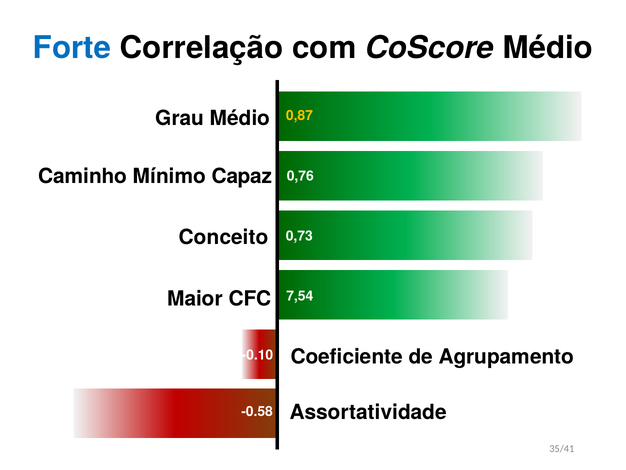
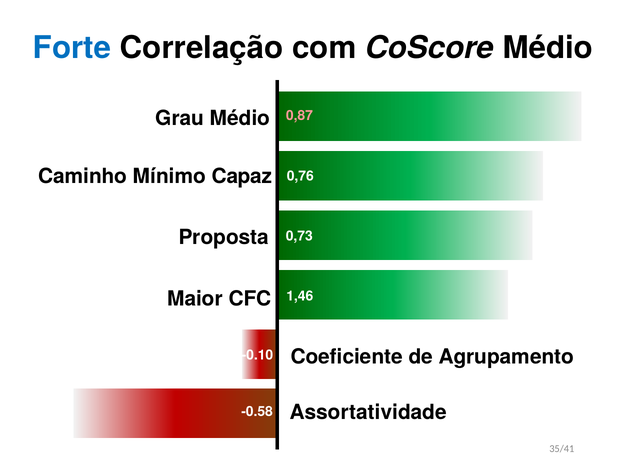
0,87 colour: yellow -> pink (299, 116)
Conceito: Conceito -> Proposta (224, 237)
7,54: 7,54 -> 1,46 (300, 296)
